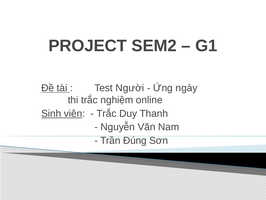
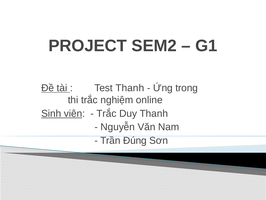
Test Người: Người -> Thanh (130, 88)
ngày: ngày -> trong (187, 88)
